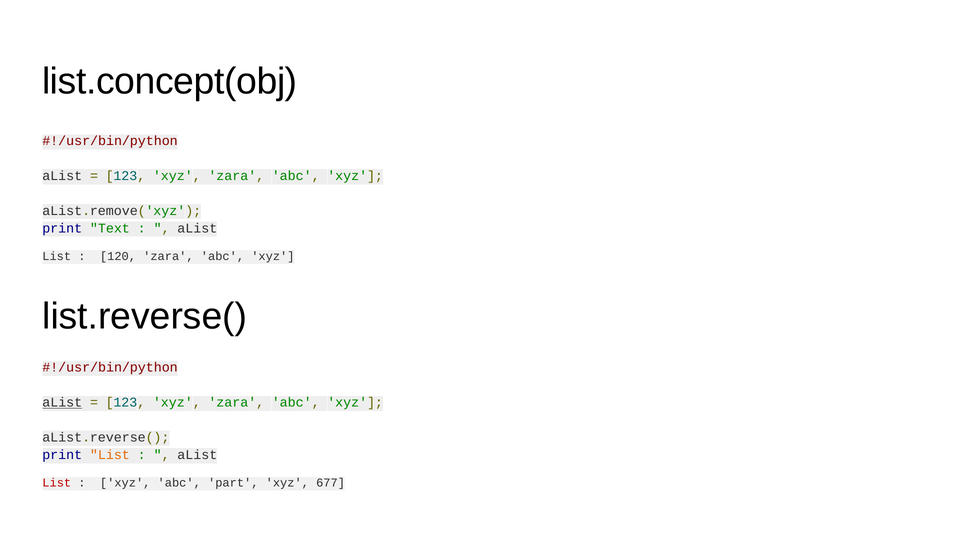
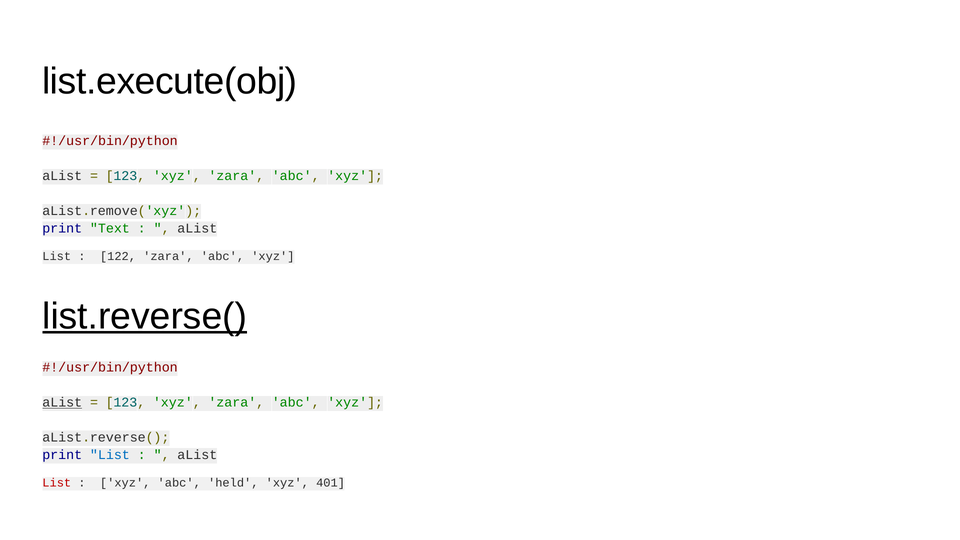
list.concept(obj: list.concept(obj -> list.execute(obj (170, 81)
120: 120 -> 122 (118, 256)
list.reverse( underline: none -> present (145, 316)
List colour: orange -> blue (110, 455)
part: part -> held (233, 483)
677: 677 -> 401 (331, 483)
